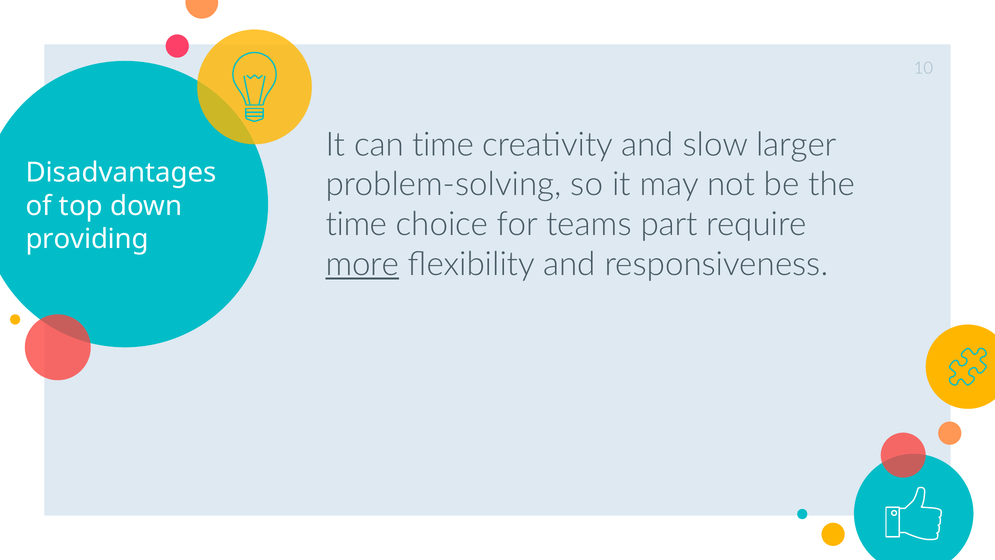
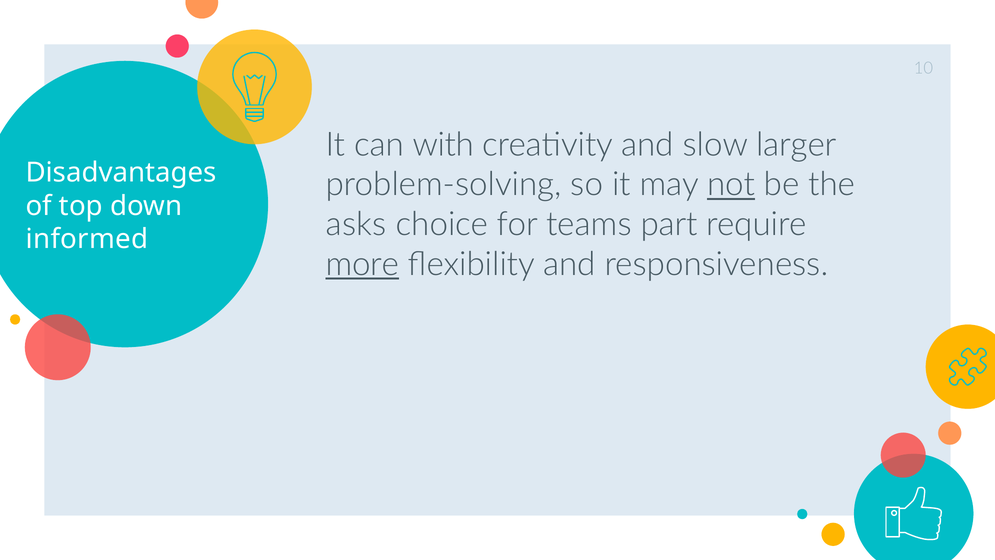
can time: time -> with (443, 145)
not underline: none -> present (731, 184)
time: time -> asks (356, 224)
providing: providing -> informed (87, 239)
